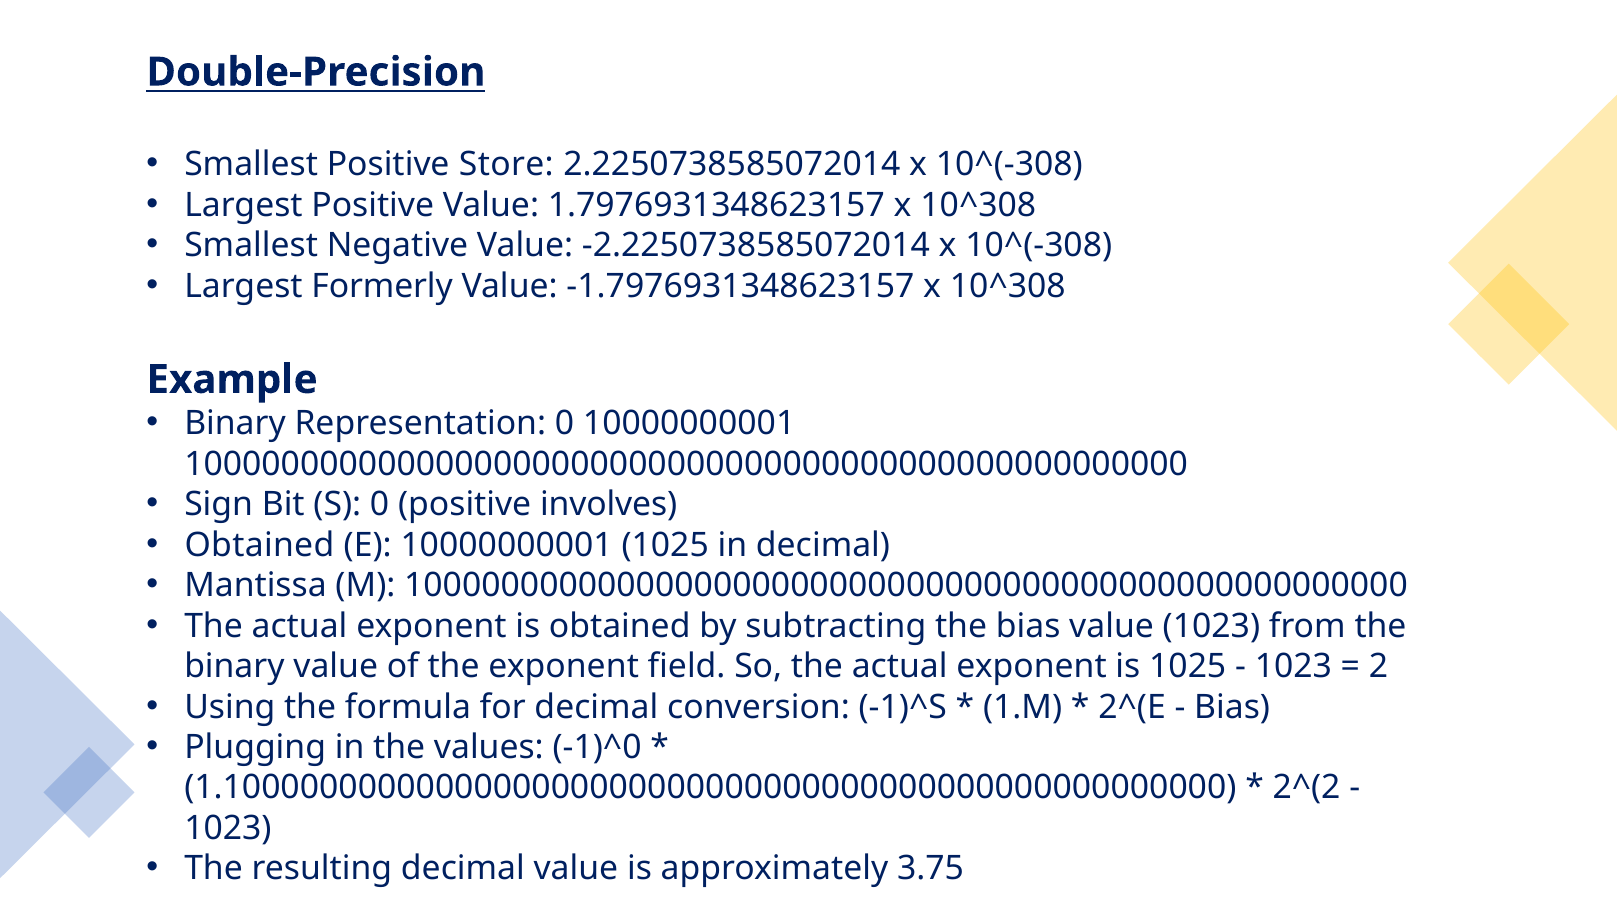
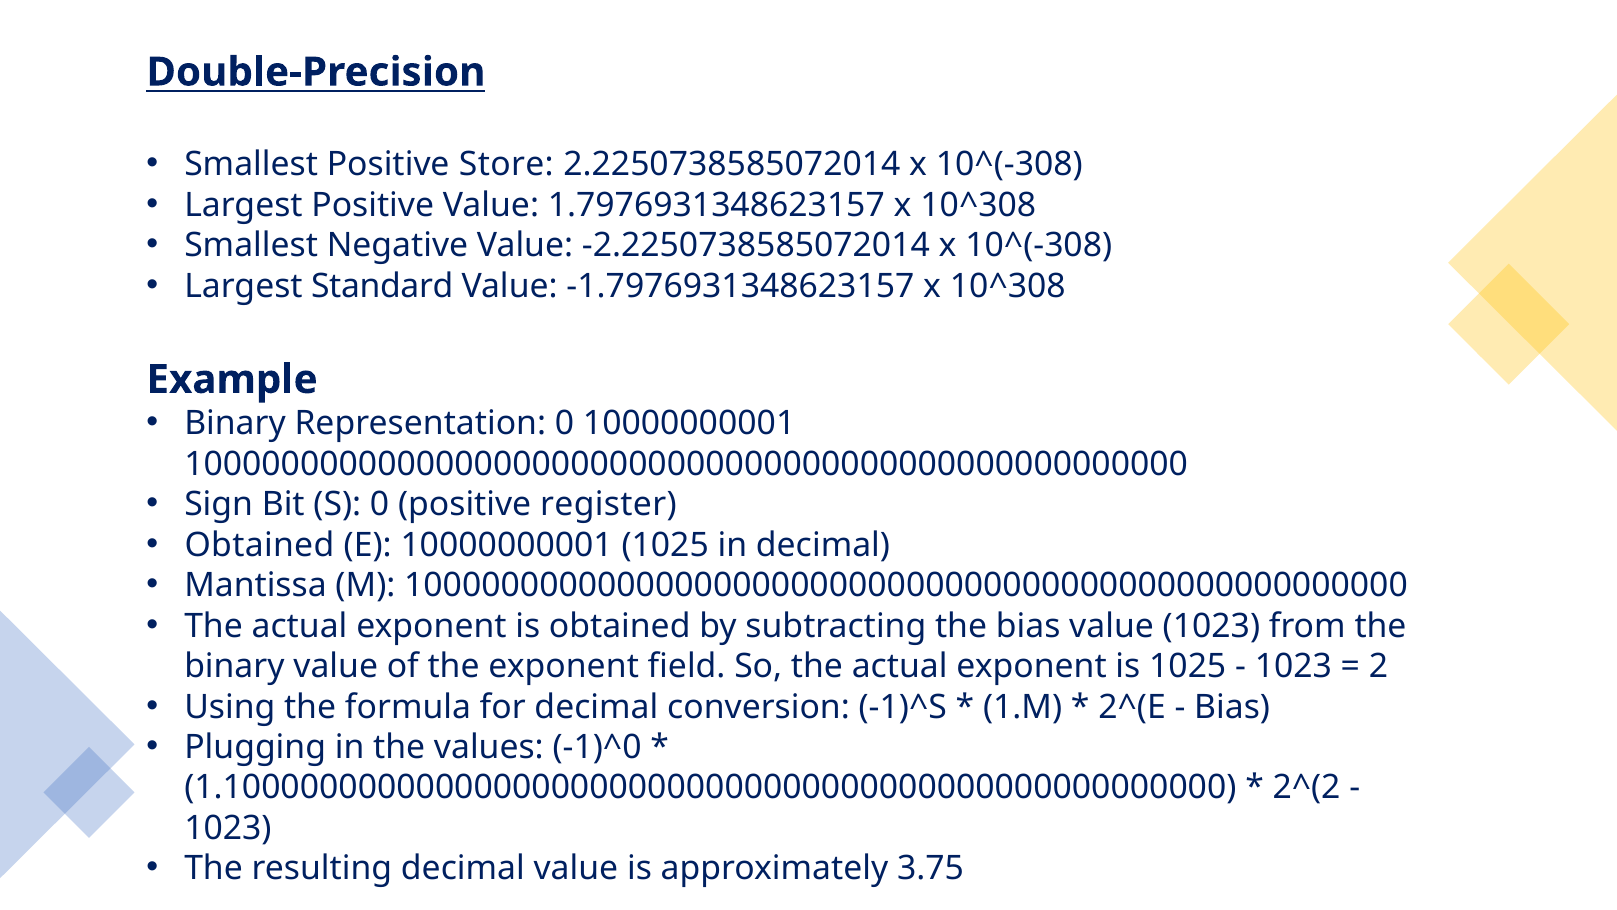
Formerly: Formerly -> Standard (382, 286)
involves: involves -> register (608, 504)
